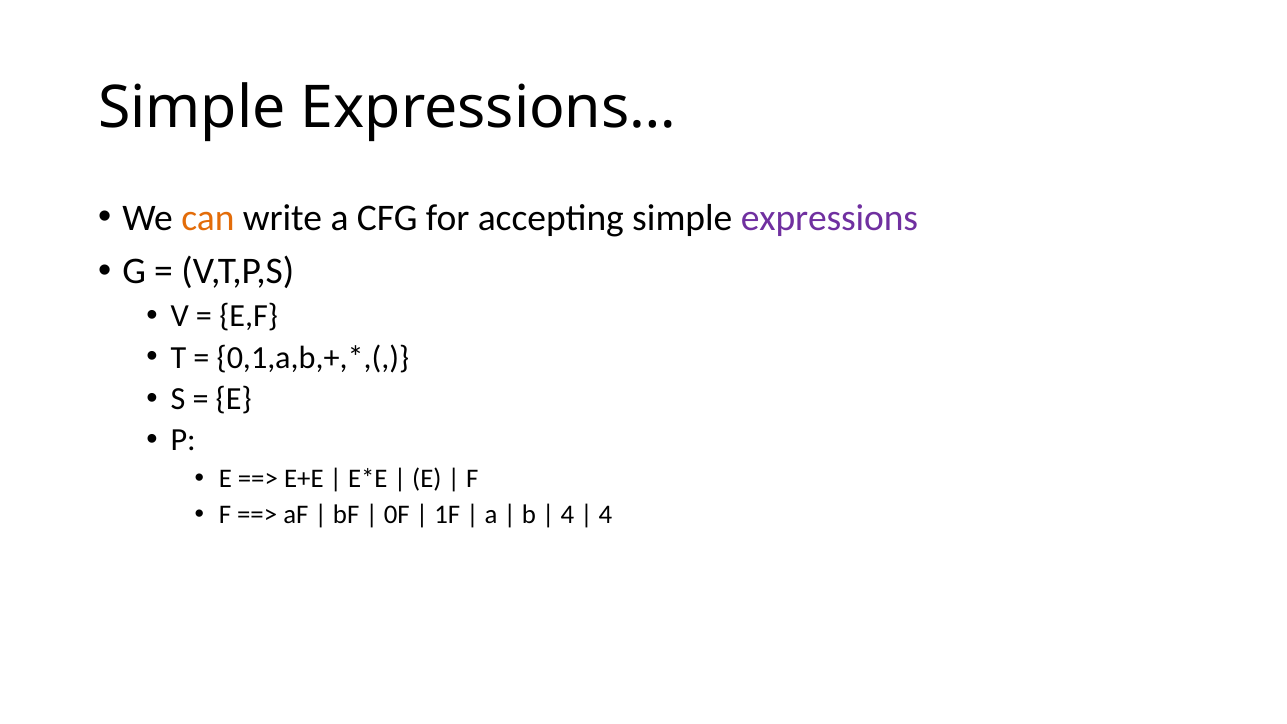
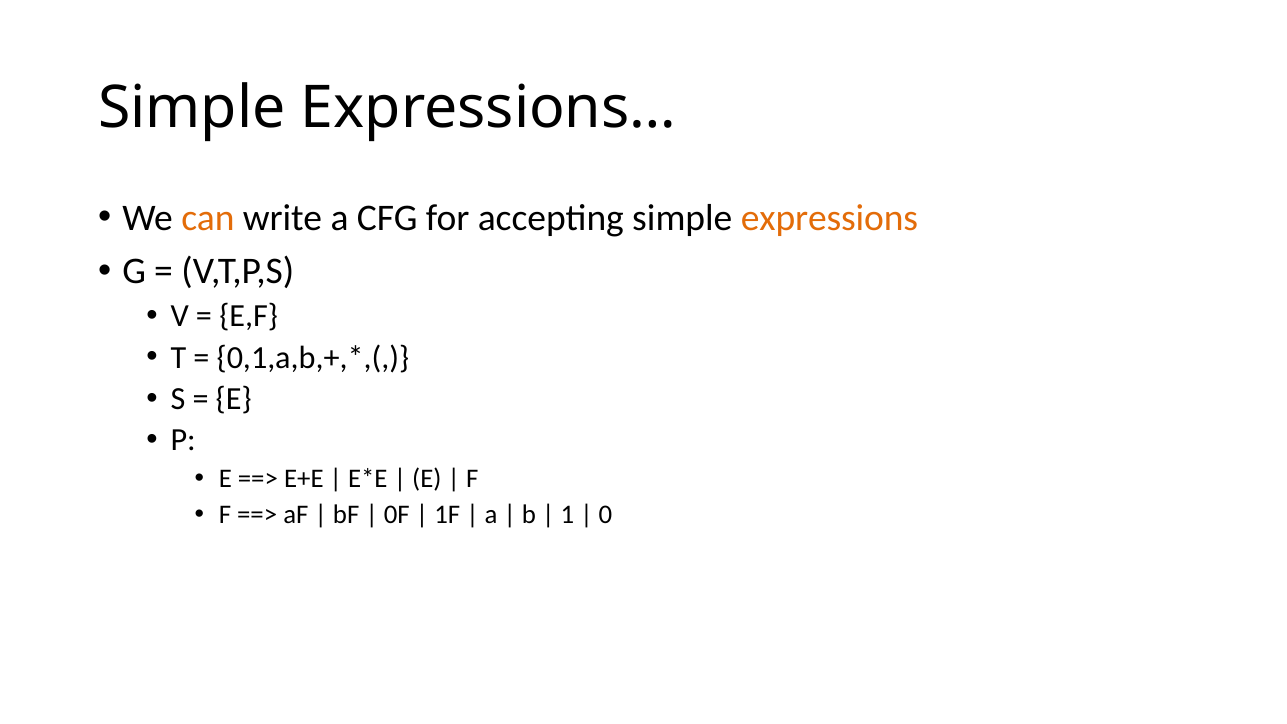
expressions colour: purple -> orange (830, 218)
4: 4 -> 1 (567, 514)
4: 4 -> 0 (605, 514)
